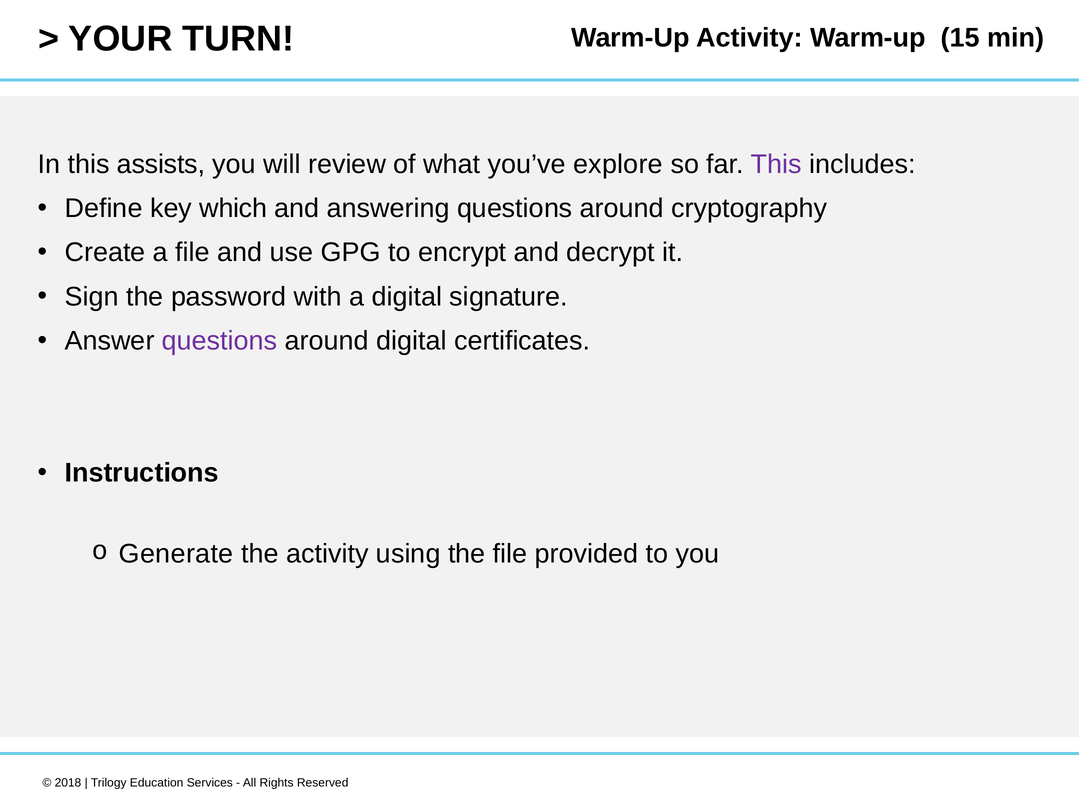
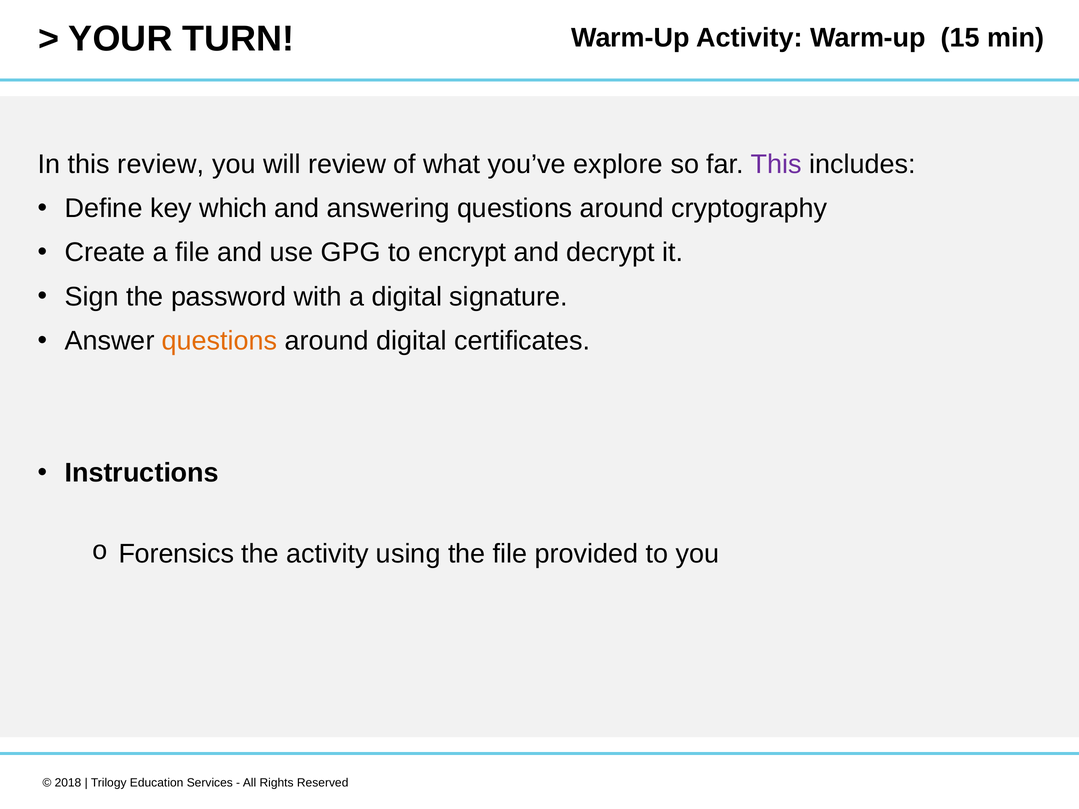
this assists: assists -> review (161, 164)
questions colour: purple -> orange (220, 341)
Generate: Generate -> Forensics (176, 554)
